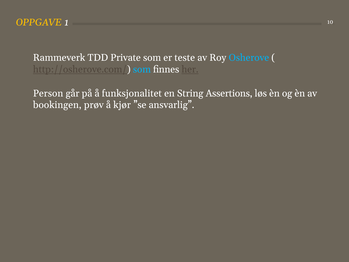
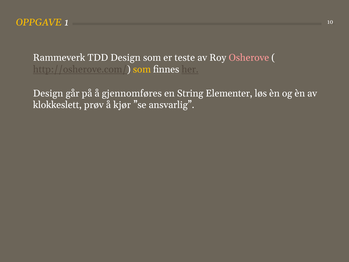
TDD Private: Private -> Design (126, 58)
Osherove colour: light blue -> pink (249, 58)
som colour: light blue -> yellow (142, 69)
Person: Person -> Design (48, 93)
funksjonalitet: funksjonalitet -> gjennomføres (132, 93)
Assertions: Assertions -> Elementer (229, 93)
bookingen: bookingen -> klokkeslett (57, 105)
